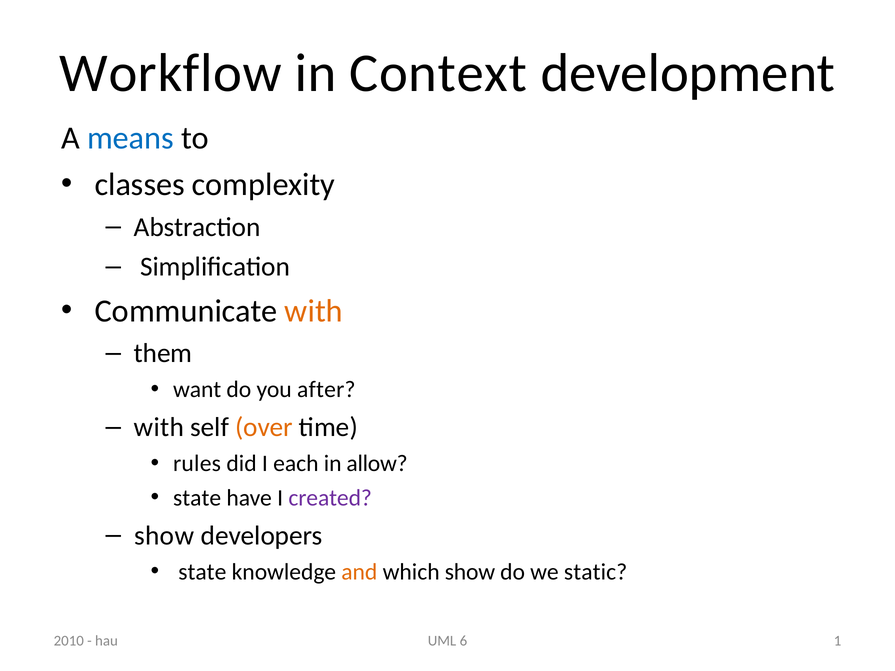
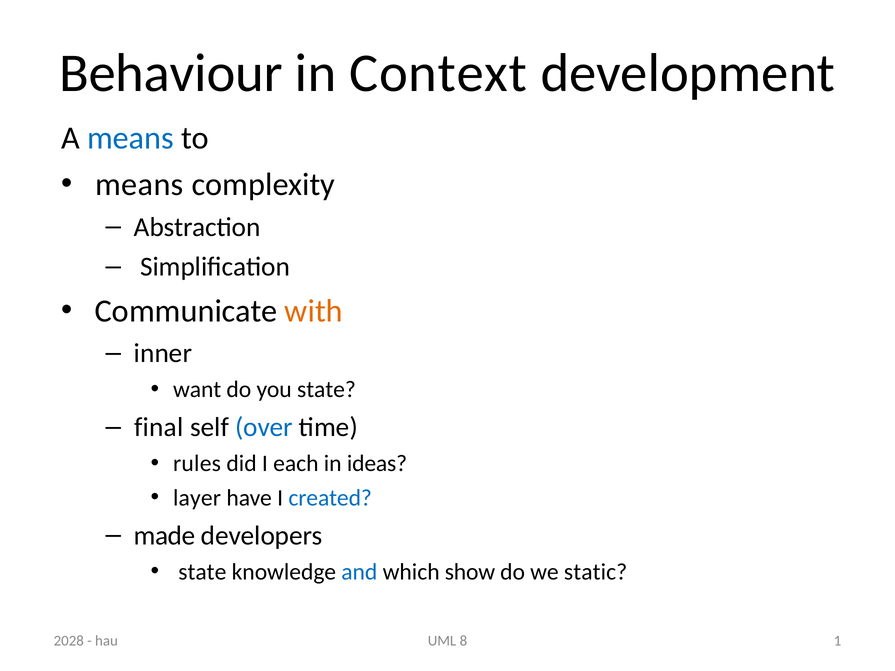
Workflow: Workflow -> Behaviour (171, 73)
classes: classes -> means (139, 185)
them: them -> inner (163, 353)
you after: after -> state (326, 390)
with: with -> final (159, 427)
over colour: orange -> blue (264, 427)
allow: allow -> ideas (377, 464)
state: state -> layer (197, 498)
created colour: purple -> blue (330, 498)
show: show -> made (165, 536)
and colour: orange -> blue (359, 572)
6: 6 -> 8 (463, 641)
2010: 2010 -> 2028 (69, 641)
